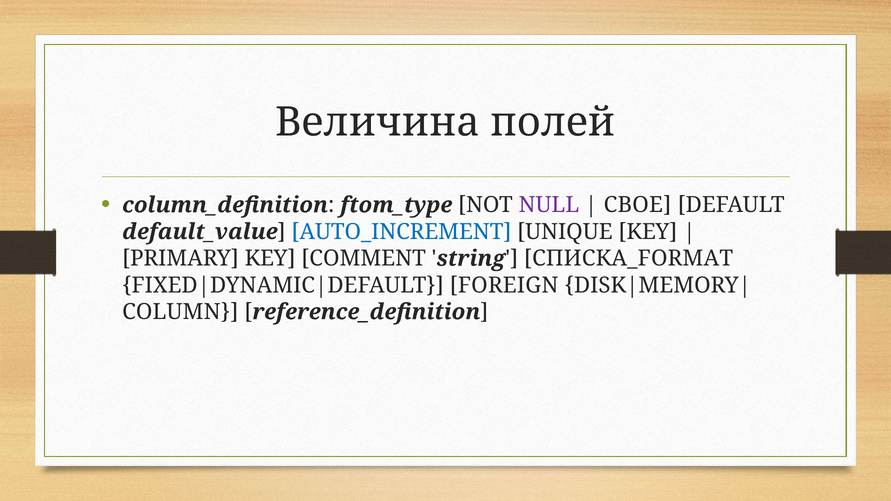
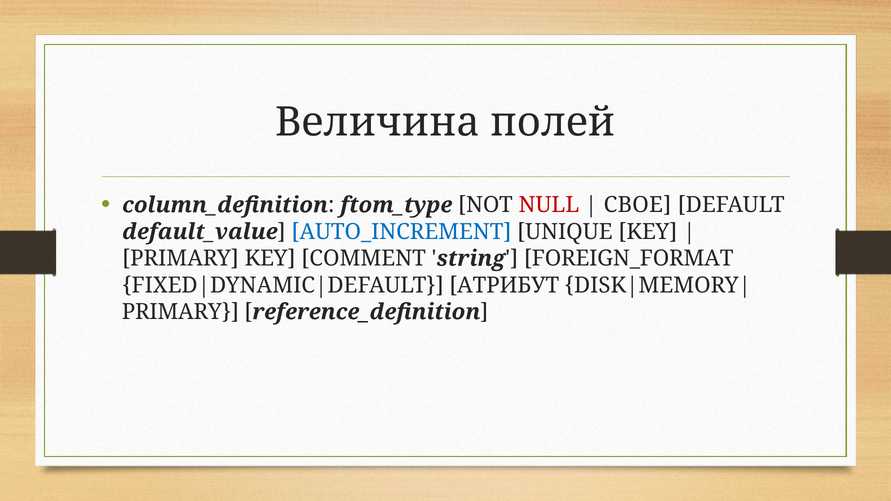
NULL colour: purple -> red (549, 205)
СПИСКА_FORMAT: СПИСКА_FORMAT -> FOREIGN_FORMAT (629, 259)
FOREIGN: FOREIGN -> АТРИБУТ (504, 285)
COLUMN: COLUMN -> PRIMARY (180, 312)
